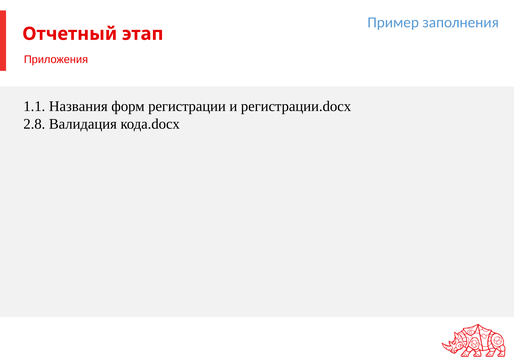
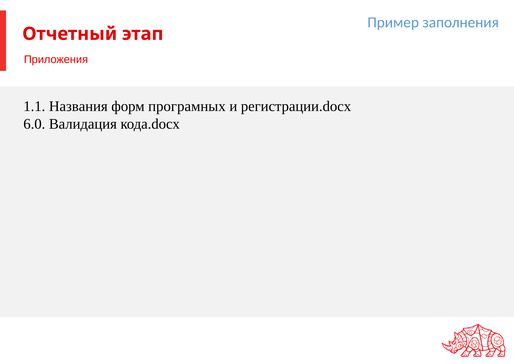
регистрации: регистрации -> програмных (187, 106)
2.8: 2.8 -> 6.0 (34, 124)
